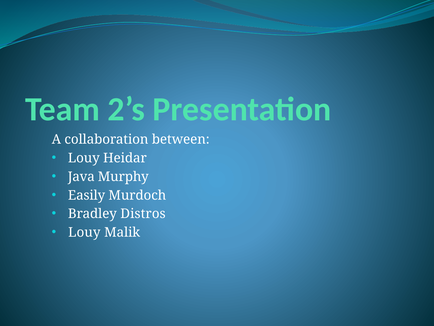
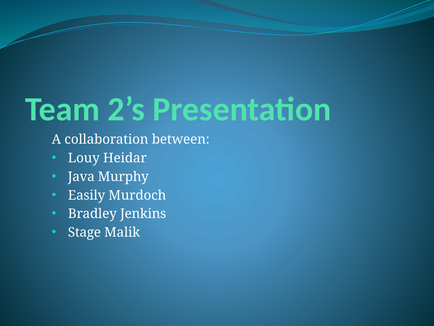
Distros: Distros -> Jenkins (143, 214)
Louy: Louy -> Stage (84, 232)
